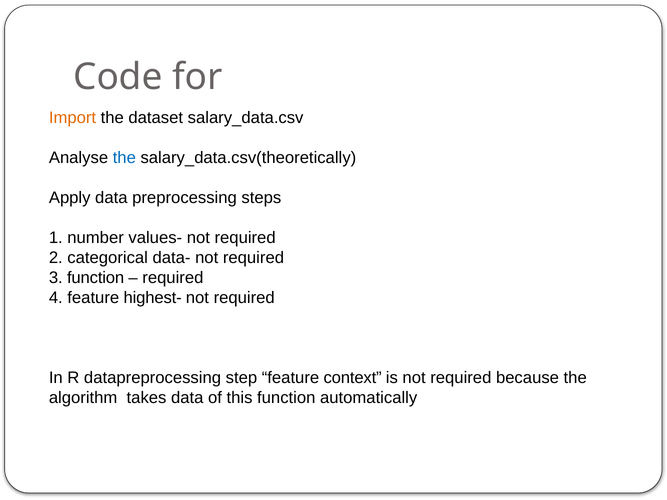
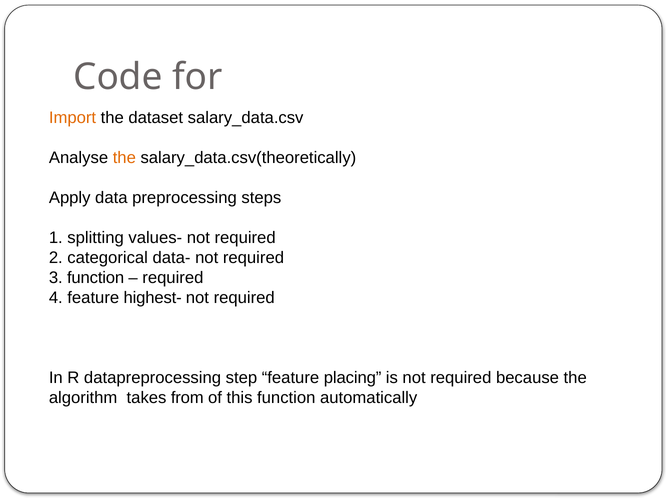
the colour: blue -> orange (124, 158)
number: number -> splitting (96, 238)
context: context -> placing (353, 378)
takes data: data -> from (187, 398)
